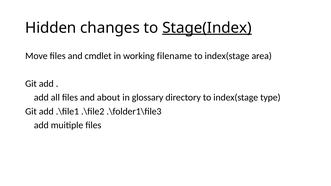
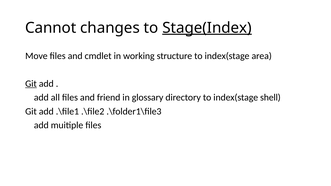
Hidden: Hidden -> Cannot (51, 28)
filename: filename -> structure (174, 56)
Git underline: none -> present (31, 84)
about: about -> friend (109, 98)
type: type -> shell (270, 98)
